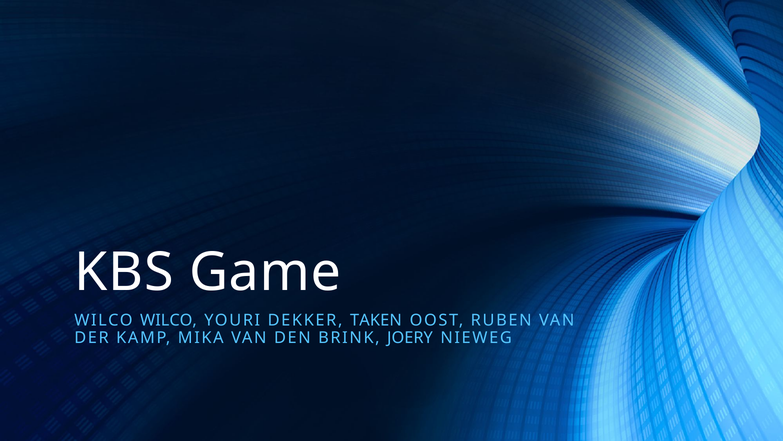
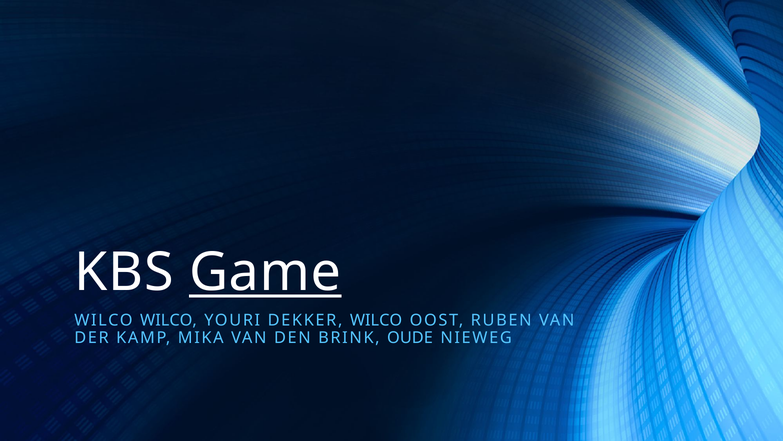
Game underline: none -> present (265, 272)
DEKKER TAKEN: TAKEN -> WILCO (376, 320)
JOERY: JOERY -> OUDE (410, 338)
